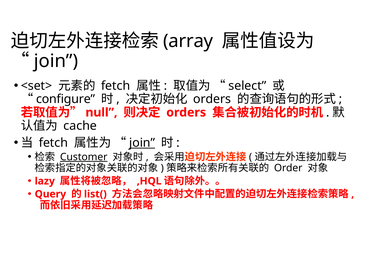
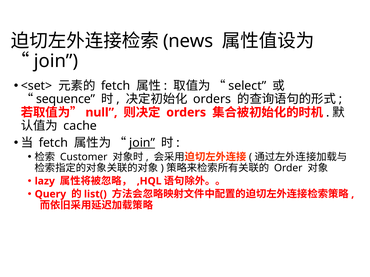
array: array -> news (188, 41)
configure: configure -> sequence (66, 99)
Customer underline: present -> none (84, 157)
